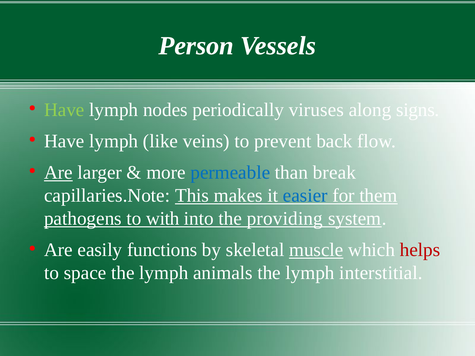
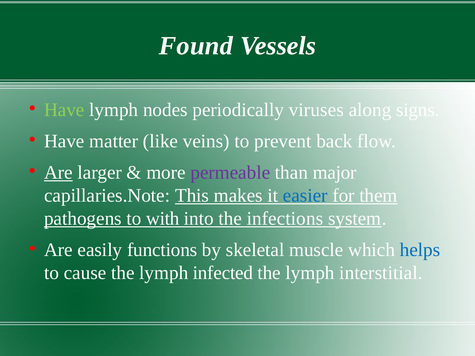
Person: Person -> Found (196, 46)
lymph: lymph -> matter (114, 141)
permeable colour: blue -> purple (230, 173)
break: break -> major (335, 173)
providing: providing -> infections (285, 219)
muscle underline: present -> none (316, 250)
helps colour: red -> blue (420, 250)
space: space -> cause (85, 273)
animals: animals -> infected (223, 273)
